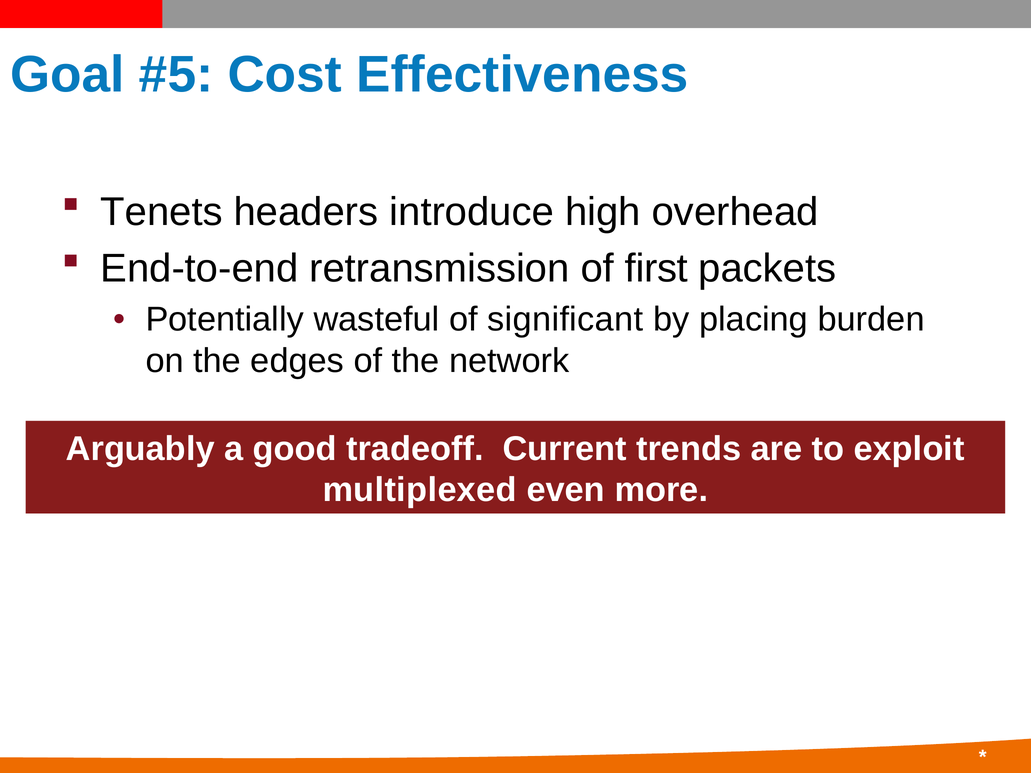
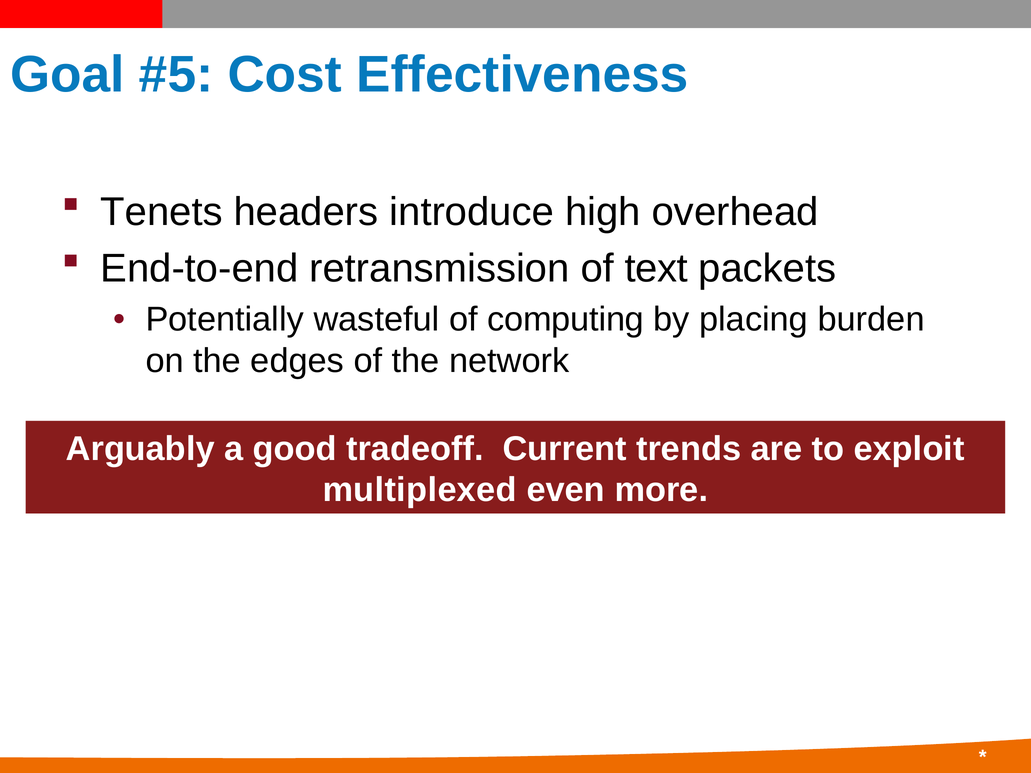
first: first -> text (656, 268)
significant: significant -> computing (566, 320)
